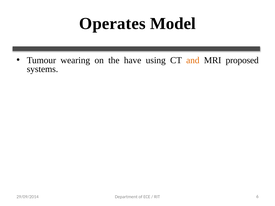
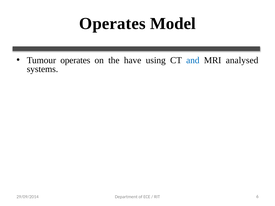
Tumour wearing: wearing -> operates (75, 60)
and colour: orange -> blue (193, 60)
proposed: proposed -> analysed (242, 60)
